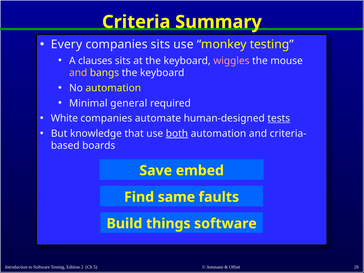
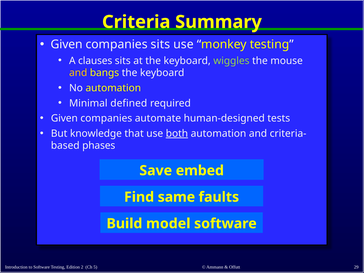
Every: Every -> Given (67, 44)
wiggles colour: pink -> light green (231, 61)
general: general -> defined (129, 103)
White: White -> Given (64, 118)
tests underline: present -> none (279, 118)
boards: boards -> phases (99, 146)
things: things -> model (168, 224)
